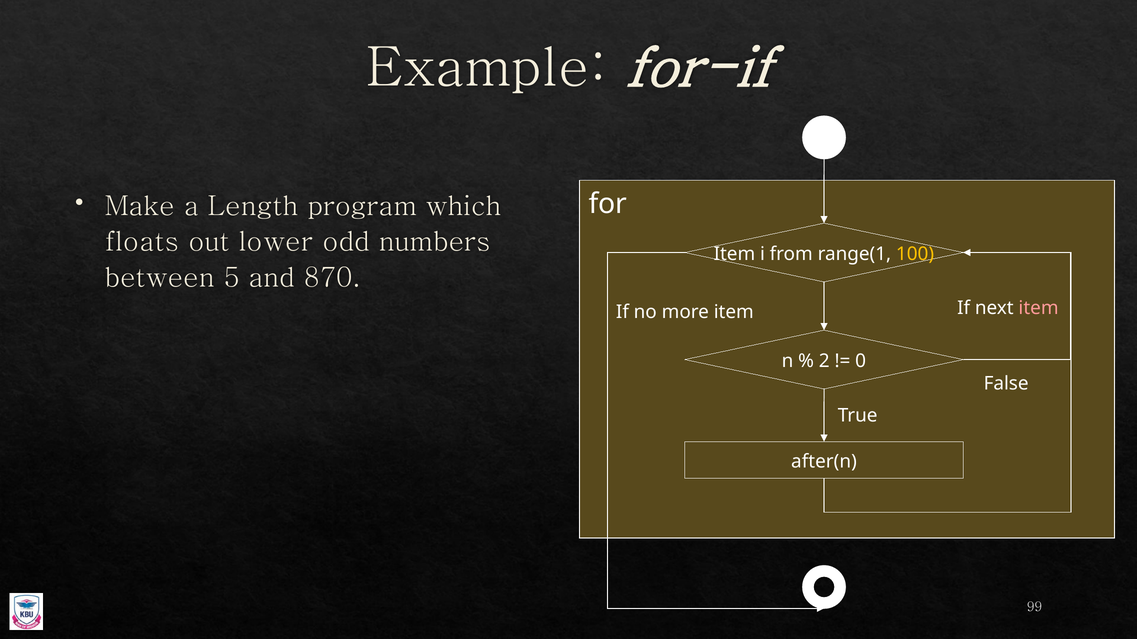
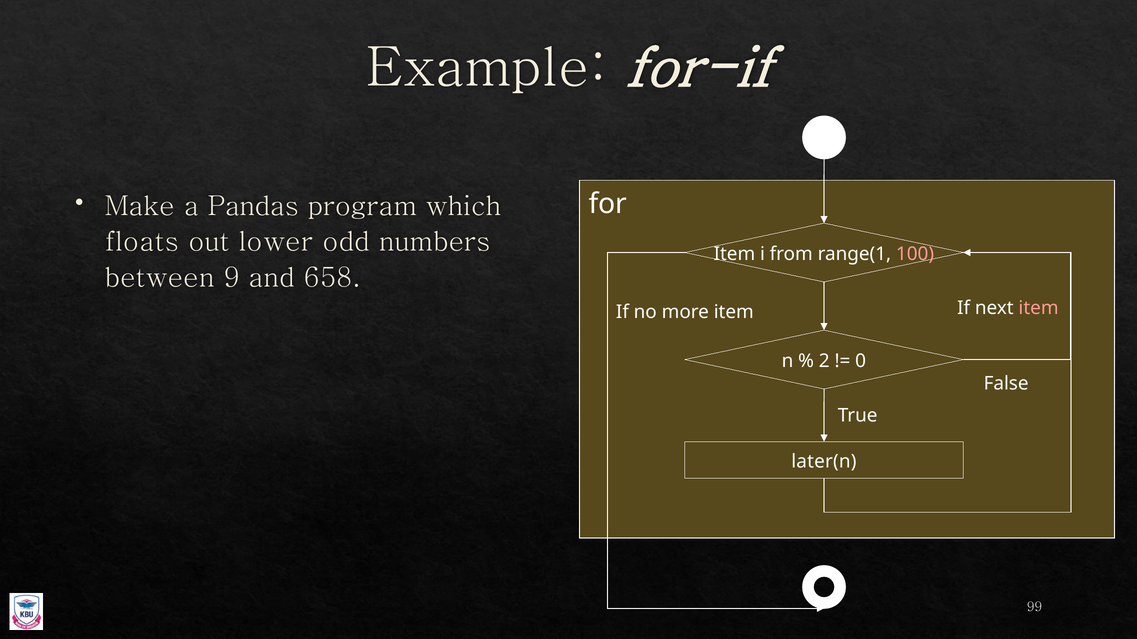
Length: Length -> Pandas (253, 206)
100 colour: yellow -> pink (915, 254)
5: 5 -> 9 (232, 278)
870: 870 -> 658 (332, 278)
after(n: after(n -> later(n (824, 462)
